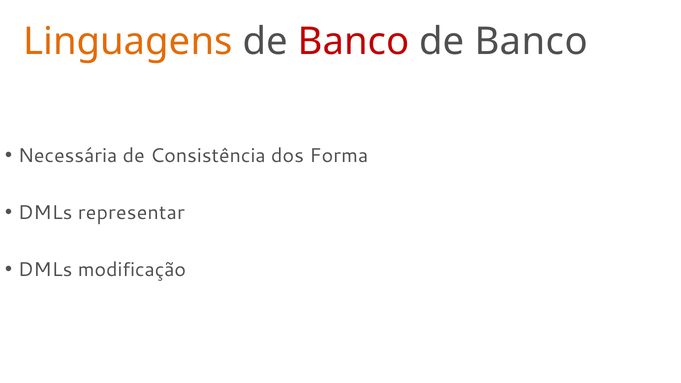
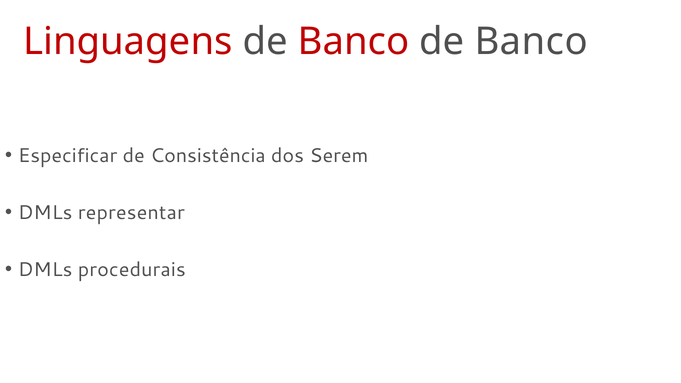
Linguagens colour: orange -> red (128, 42)
Necessária: Necessária -> Especificar (68, 156)
Forma: Forma -> Serem (339, 156)
modificação: modificação -> procedurais (132, 270)
